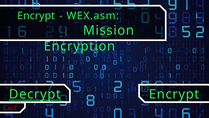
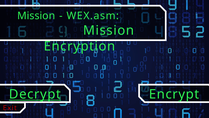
Encrypt: Encrypt -> Mission (36, 16)
